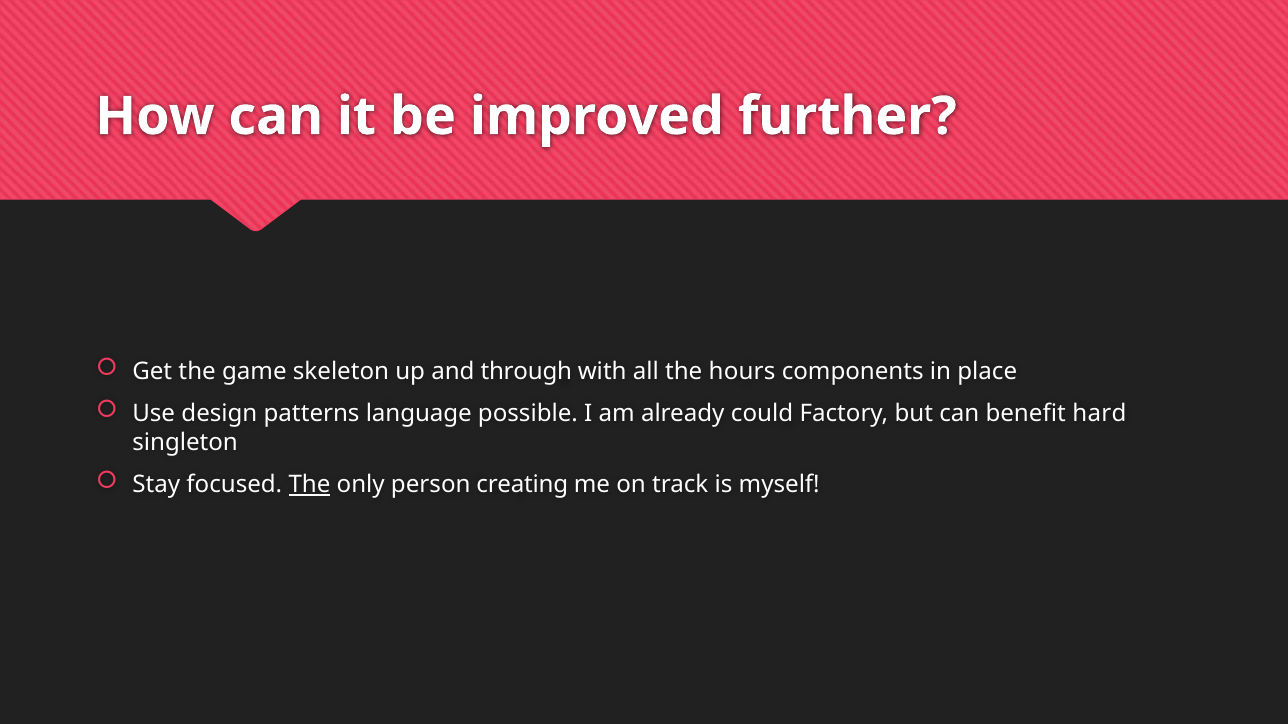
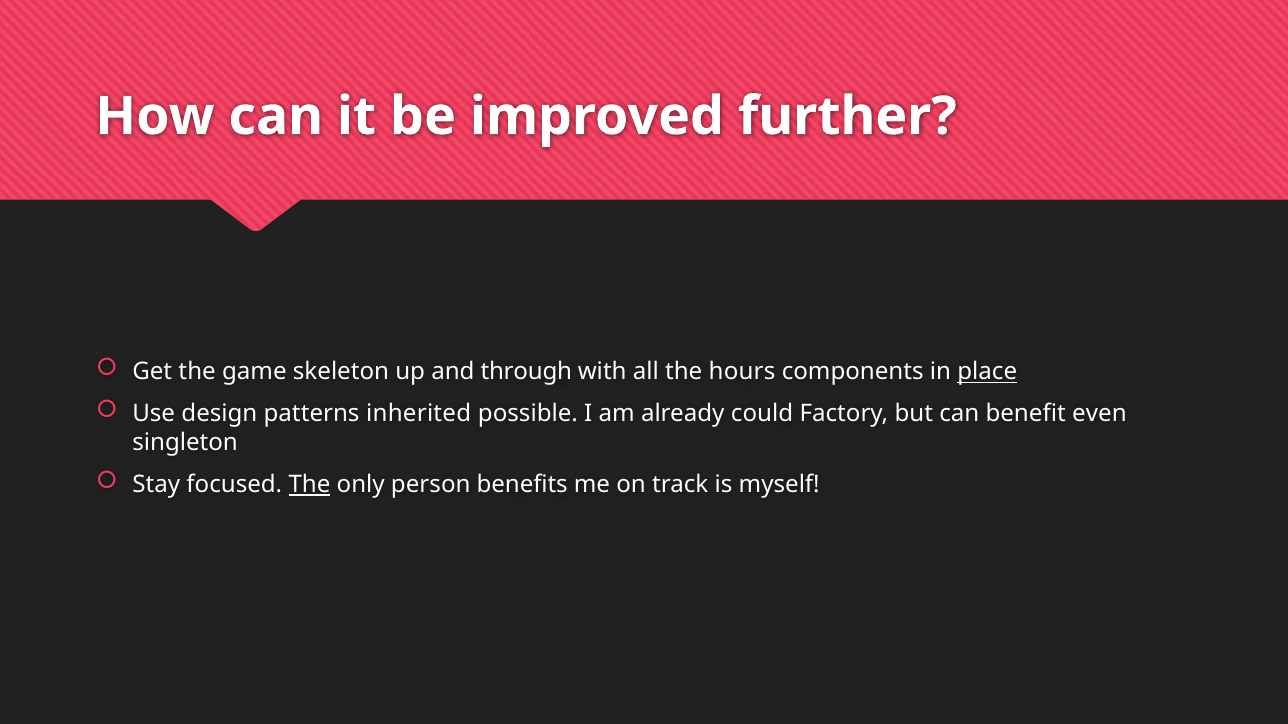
place underline: none -> present (987, 372)
language: language -> inherited (419, 414)
hard: hard -> even (1099, 414)
creating: creating -> benefits (522, 485)
